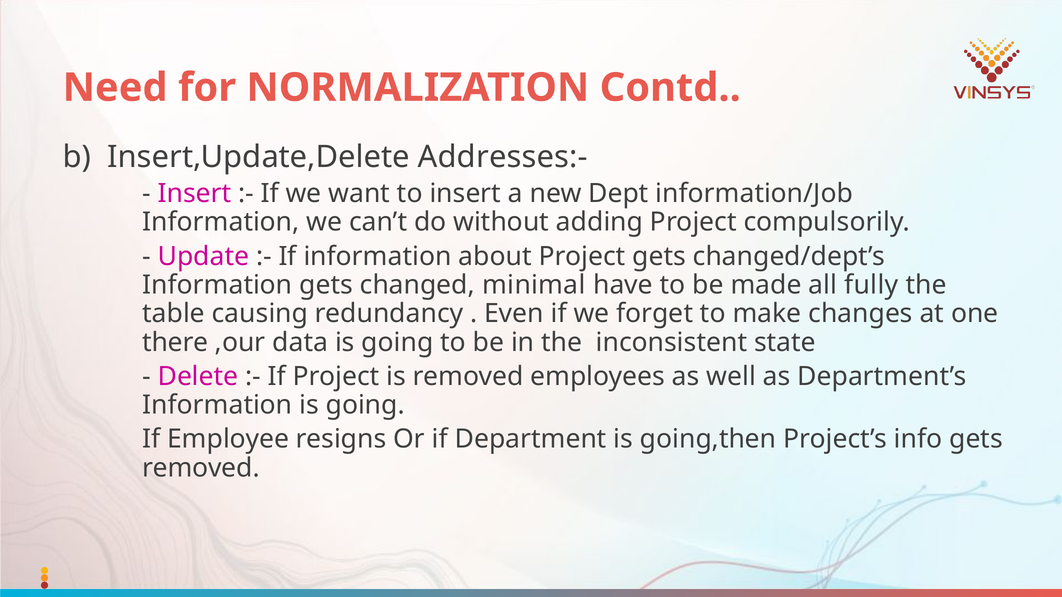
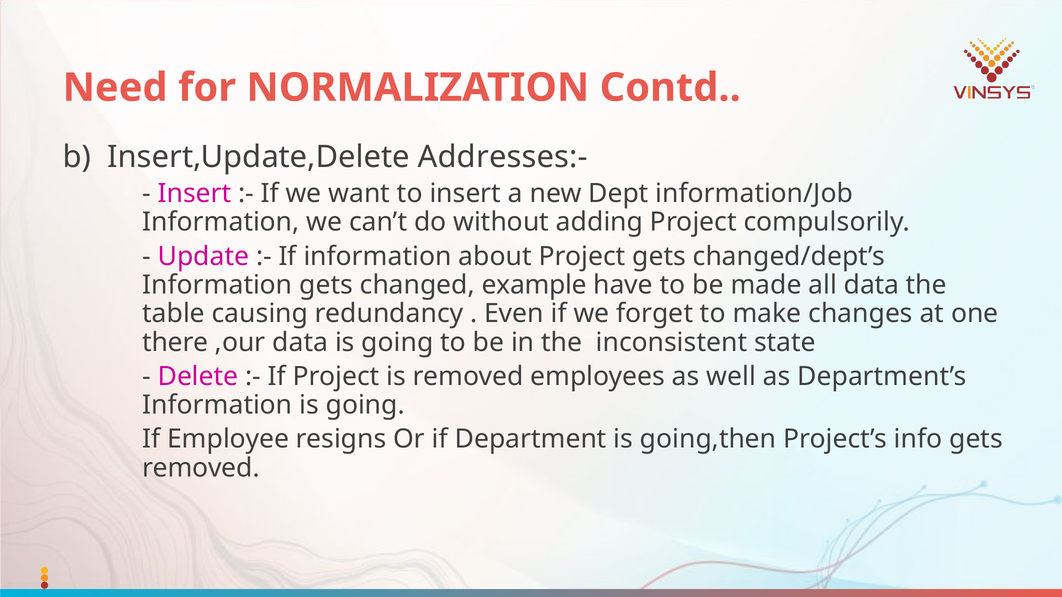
minimal: minimal -> example (534, 285)
all fully: fully -> data (872, 285)
